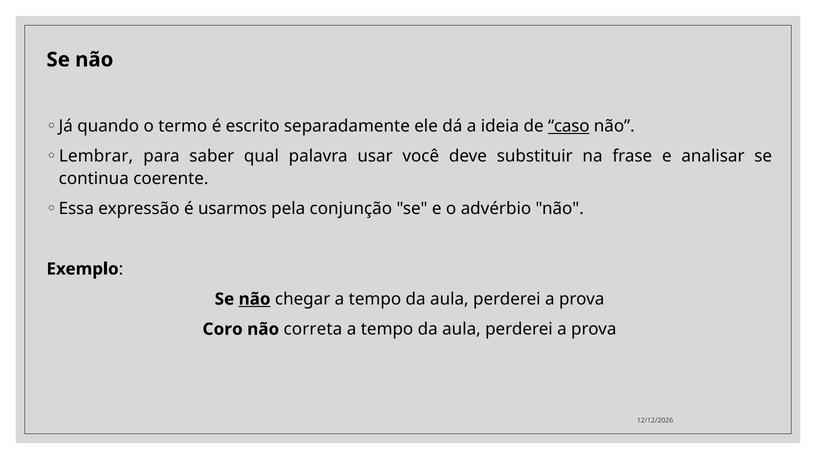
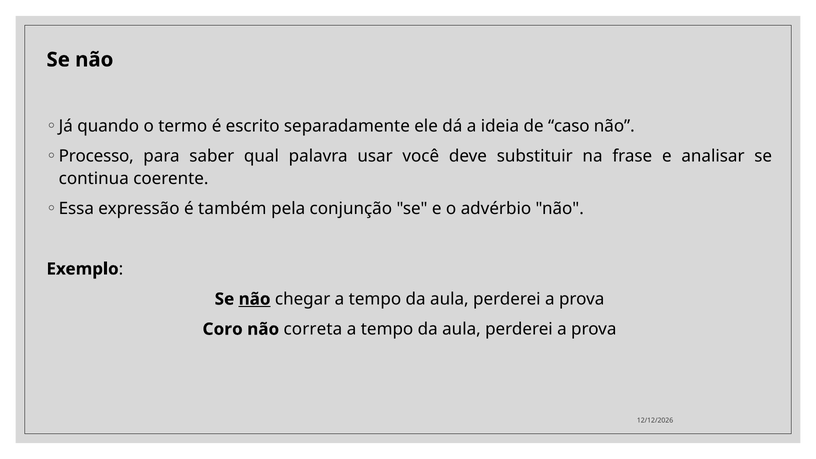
caso underline: present -> none (569, 126)
Lembrar: Lembrar -> Processo (96, 156)
usarmos: usarmos -> também (232, 209)
